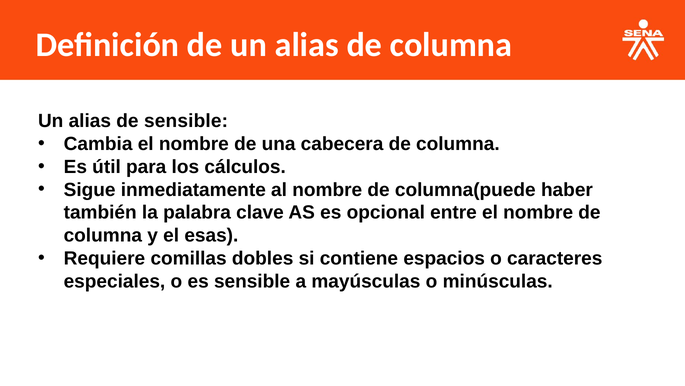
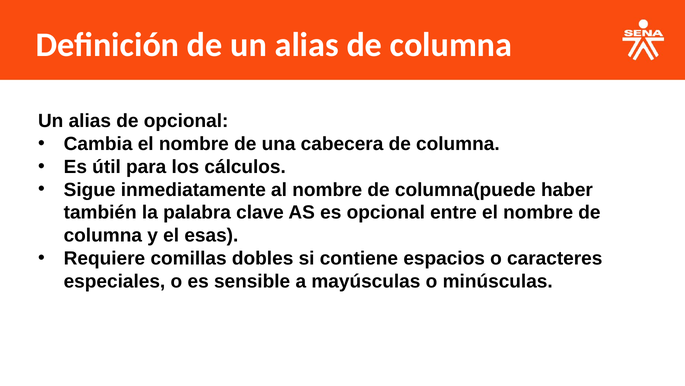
de sensible: sensible -> opcional (186, 121)
